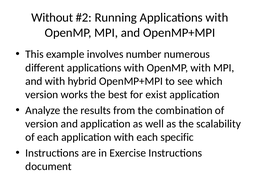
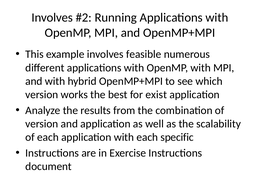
Without: Without -> Involves (52, 18)
number: number -> feasible (144, 54)
